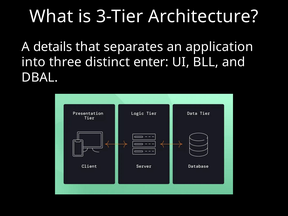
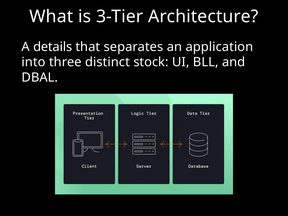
enter: enter -> stock (151, 62)
